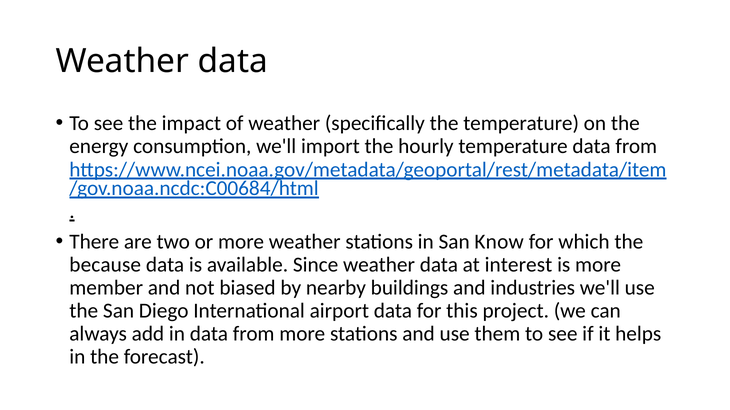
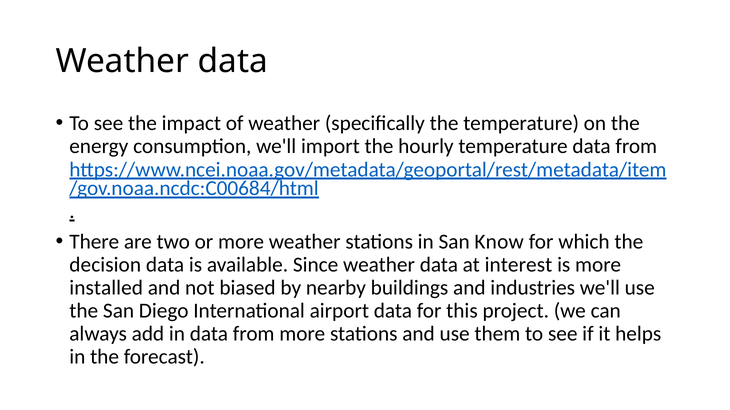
because: because -> decision (105, 265)
member: member -> installed (106, 288)
